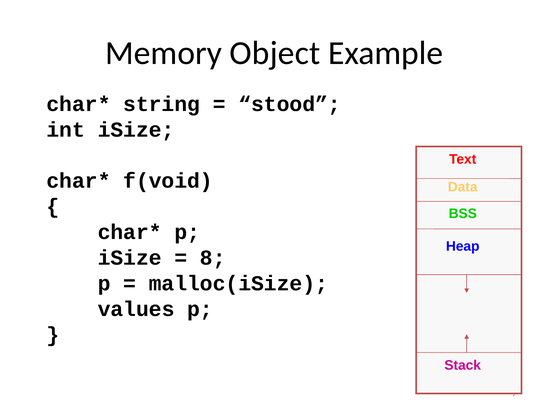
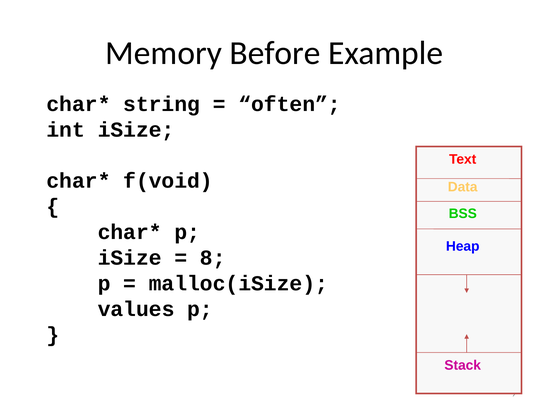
Object: Object -> Before (275, 53)
stood: stood -> often (290, 104)
